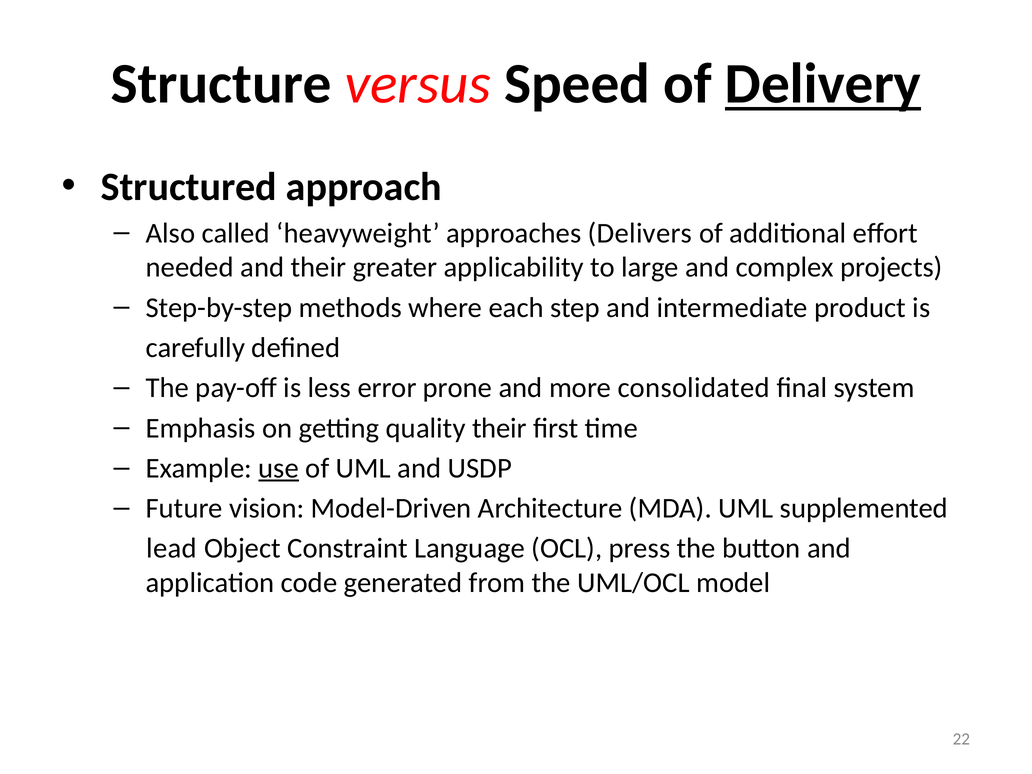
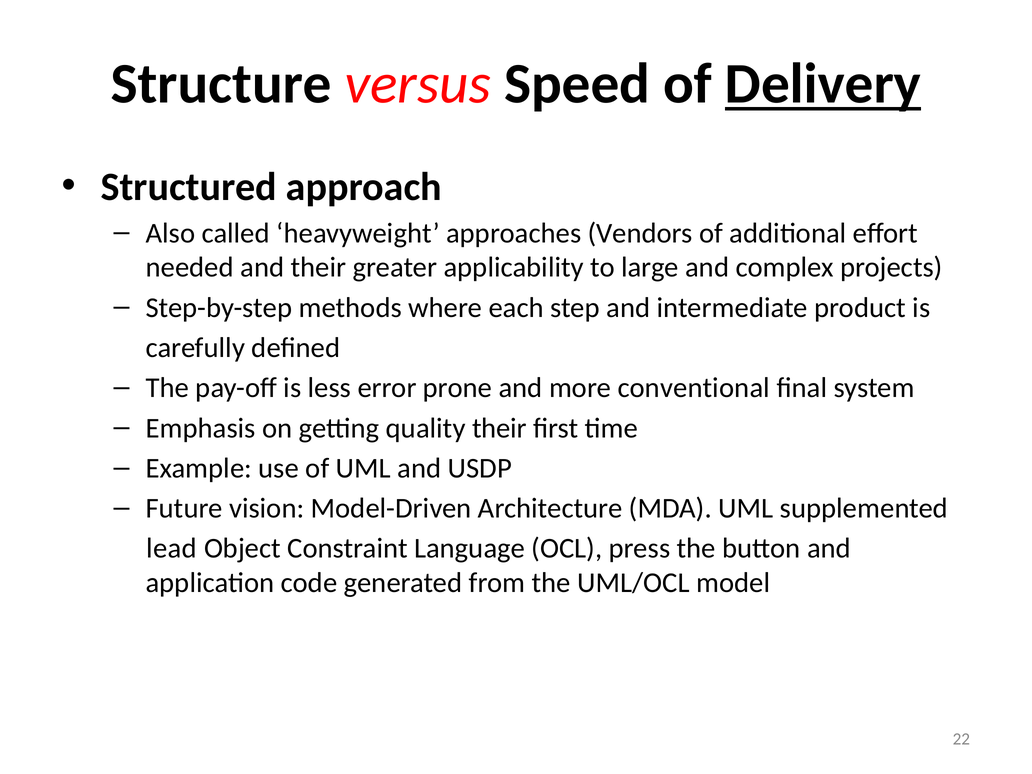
Delivers: Delivers -> Vendors (640, 233)
consolidated: consolidated -> conventional (694, 388)
use underline: present -> none (279, 468)
